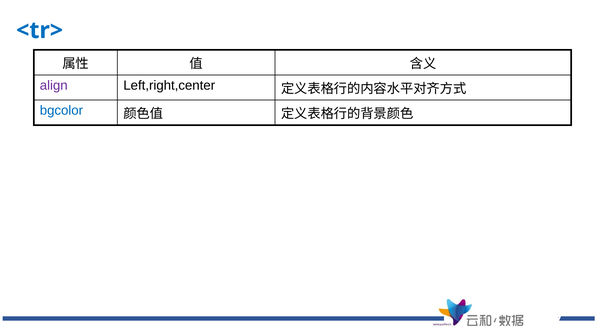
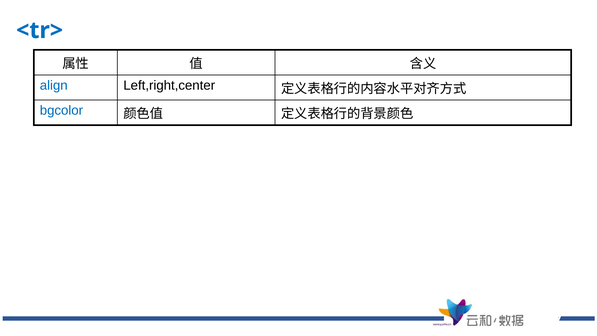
align colour: purple -> blue (54, 85)
